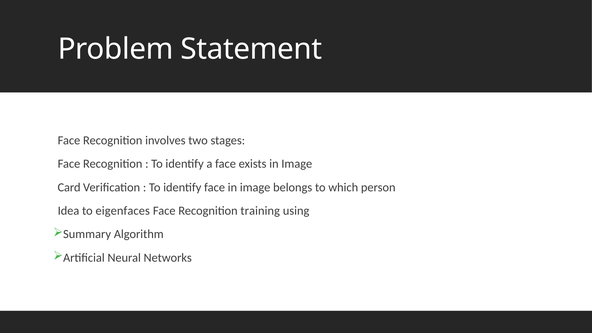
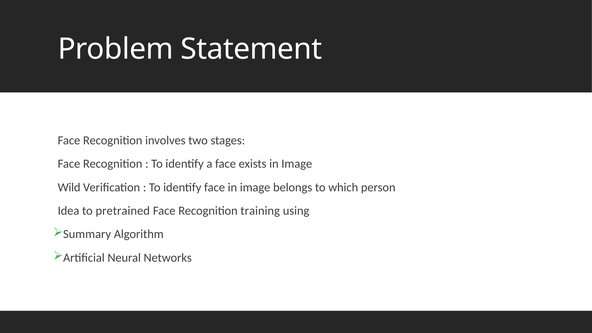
Card: Card -> Wild (69, 187)
eigenfaces: eigenfaces -> pretrained (123, 211)
